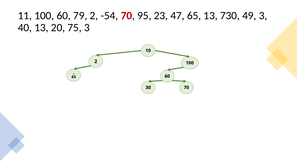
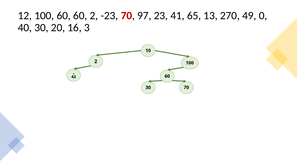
11: 11 -> 12 (25, 16)
60 79: 79 -> 60 (80, 16)
-54: -54 -> -23 (109, 16)
95: 95 -> 97 (144, 16)
47: 47 -> 41 (177, 16)
730: 730 -> 270 (230, 16)
49 3: 3 -> 0 (263, 16)
40 13: 13 -> 30 (41, 28)
75: 75 -> 16 (75, 28)
